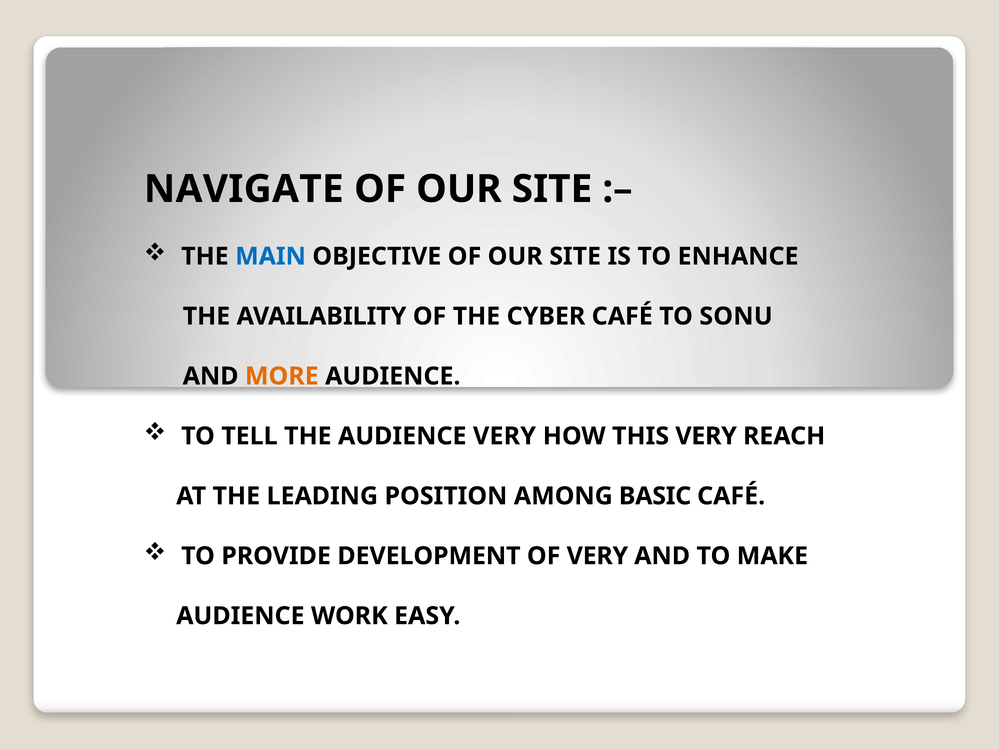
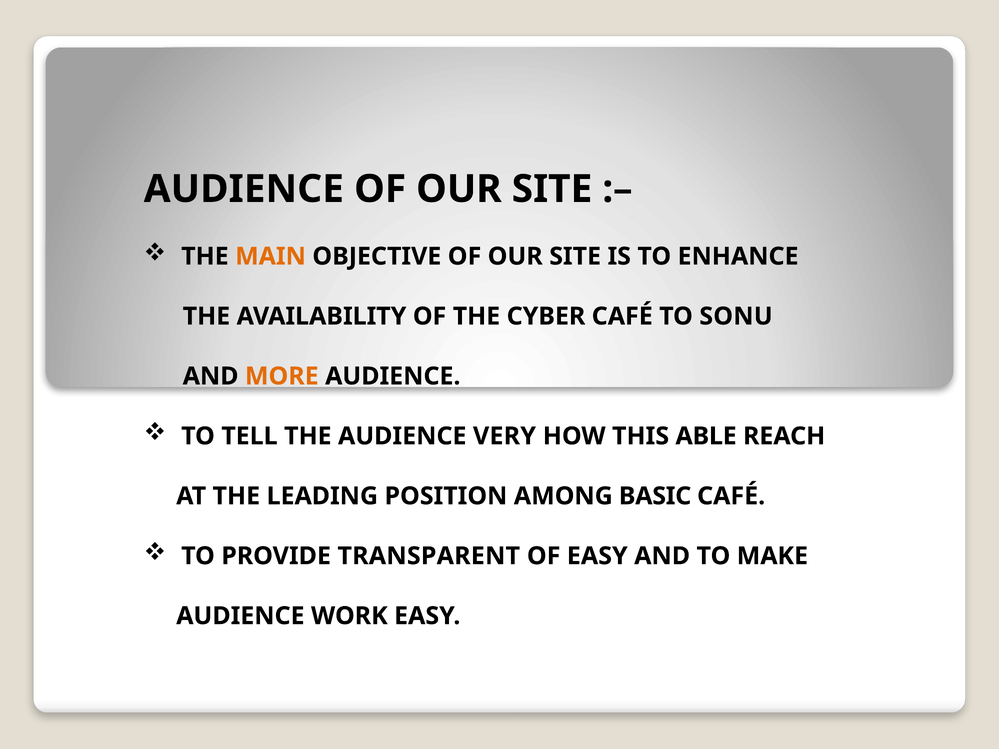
NAVIGATE: NAVIGATE -> AUDIENCE (244, 189)
MAIN colour: blue -> orange (271, 256)
THIS VERY: VERY -> ABLE (706, 436)
DEVELOPMENT: DEVELOPMENT -> TRANSPARENT (429, 556)
OF VERY: VERY -> EASY (597, 556)
